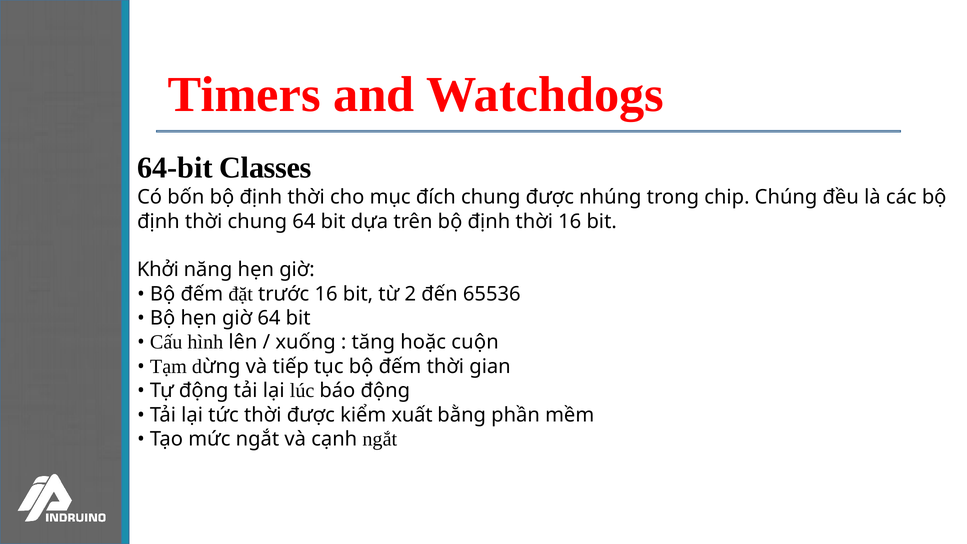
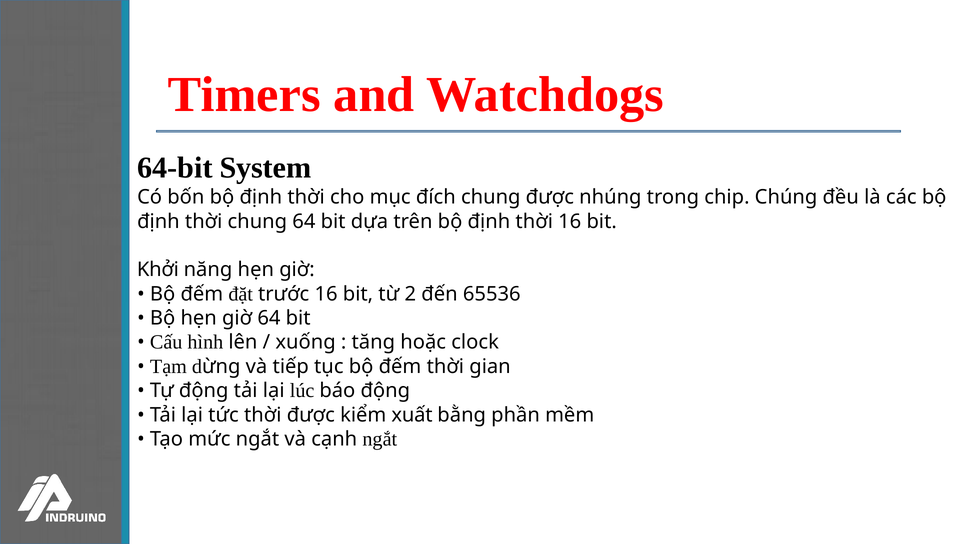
Classes: Classes -> System (265, 168)
cuộn: cuộn -> clock (475, 342)
